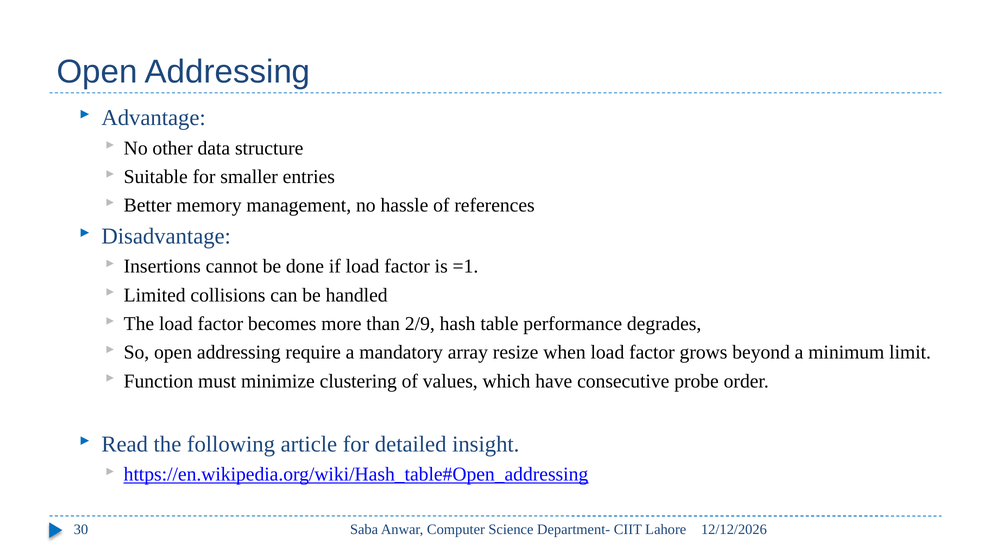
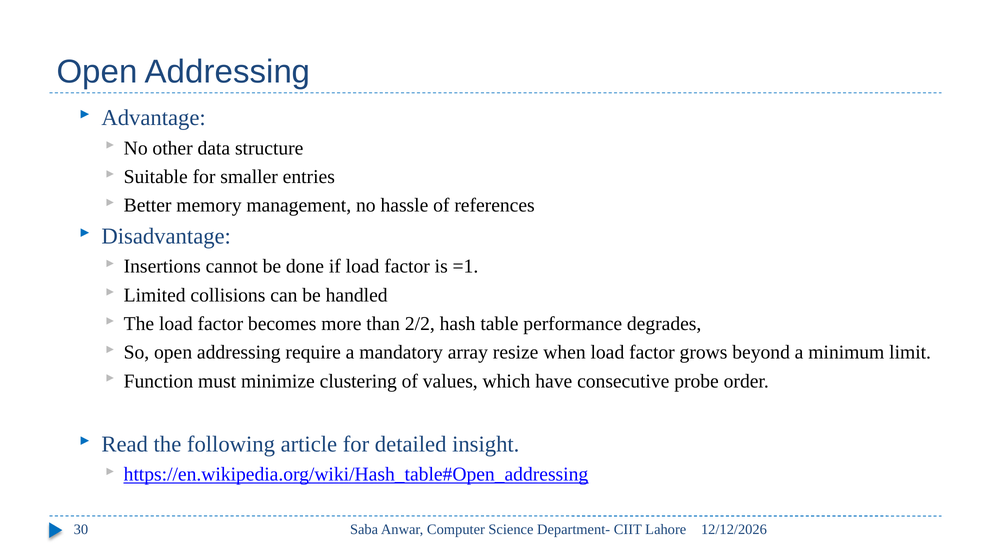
2/9: 2/9 -> 2/2 (420, 324)
